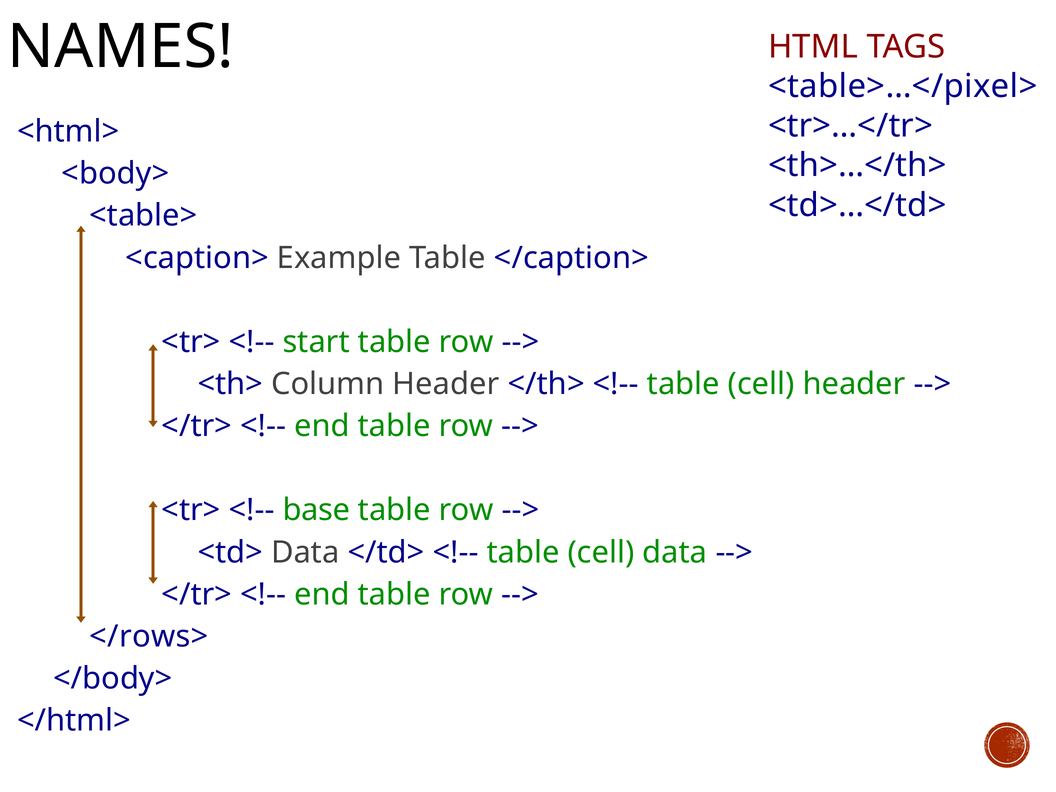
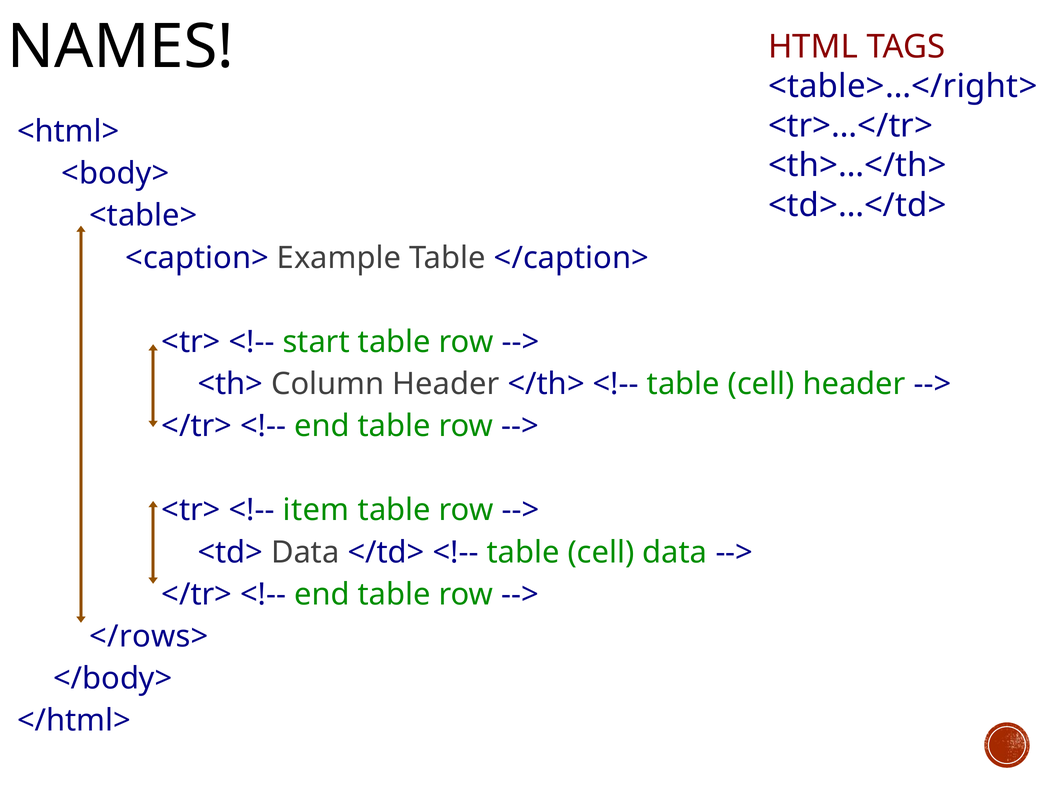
<table>…</pixel>: <table>…</pixel> -> <table>…</right> (903, 86)
base: base -> item (316, 510)
